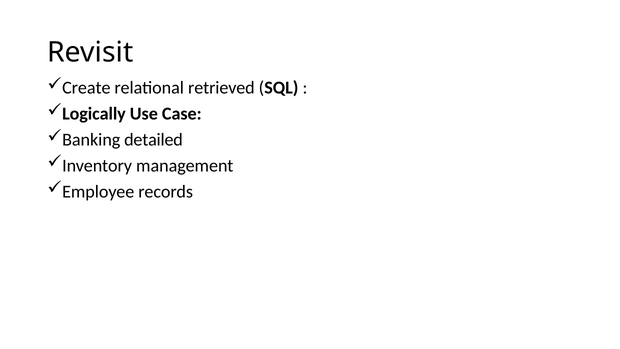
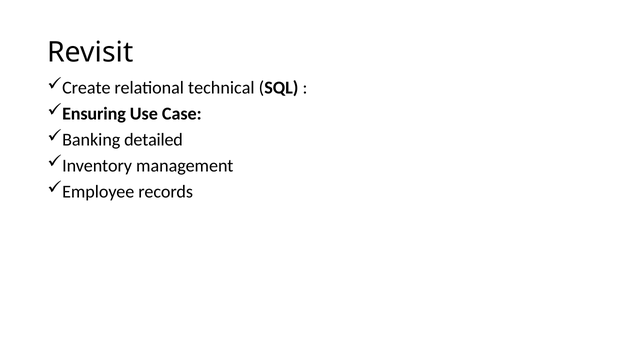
retrieved: retrieved -> technical (221, 88)
Logically: Logically -> Ensuring (94, 114)
